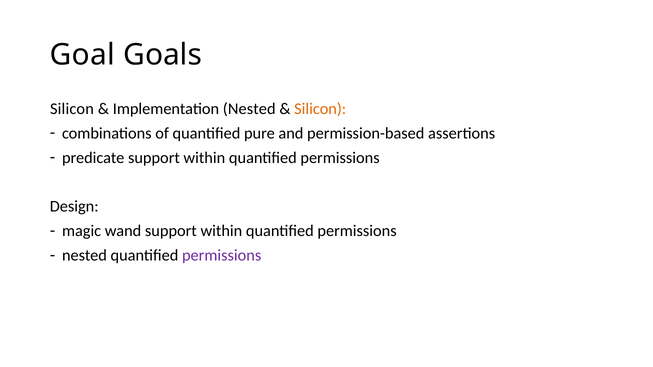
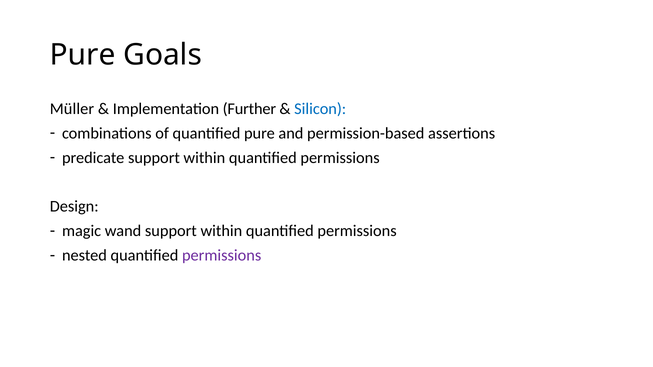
Goal: Goal -> Pure (83, 55)
Silicon: Silicon -> Müller (72, 109)
Implementation Nested: Nested -> Further (249, 109)
Silicon colour: orange -> blue (320, 109)
